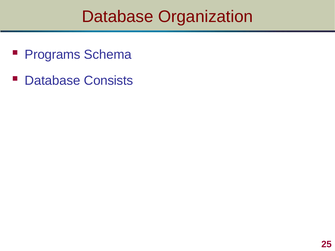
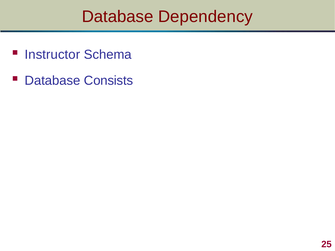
Organization: Organization -> Dependency (205, 17)
Programs: Programs -> Instructor (52, 55)
